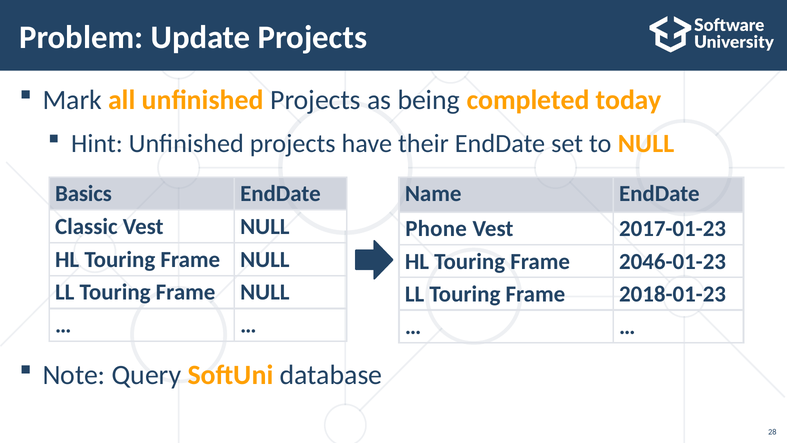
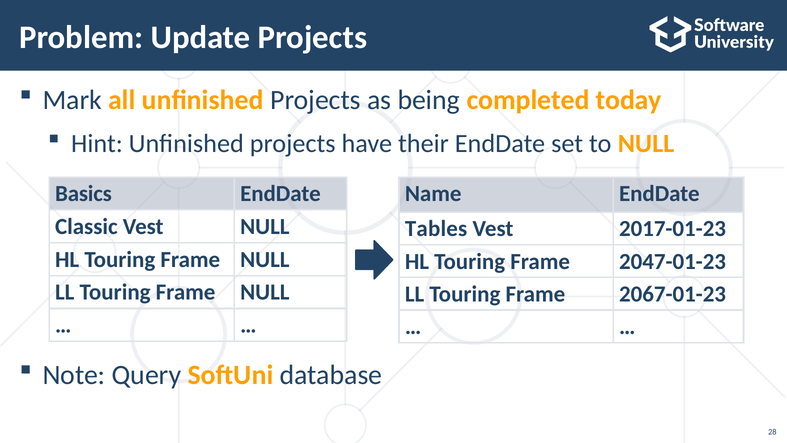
Phone: Phone -> Tables (436, 229)
2046-01-23: 2046-01-23 -> 2047-01-23 (673, 261)
2018-01-23: 2018-01-23 -> 2067-01-23 (673, 294)
